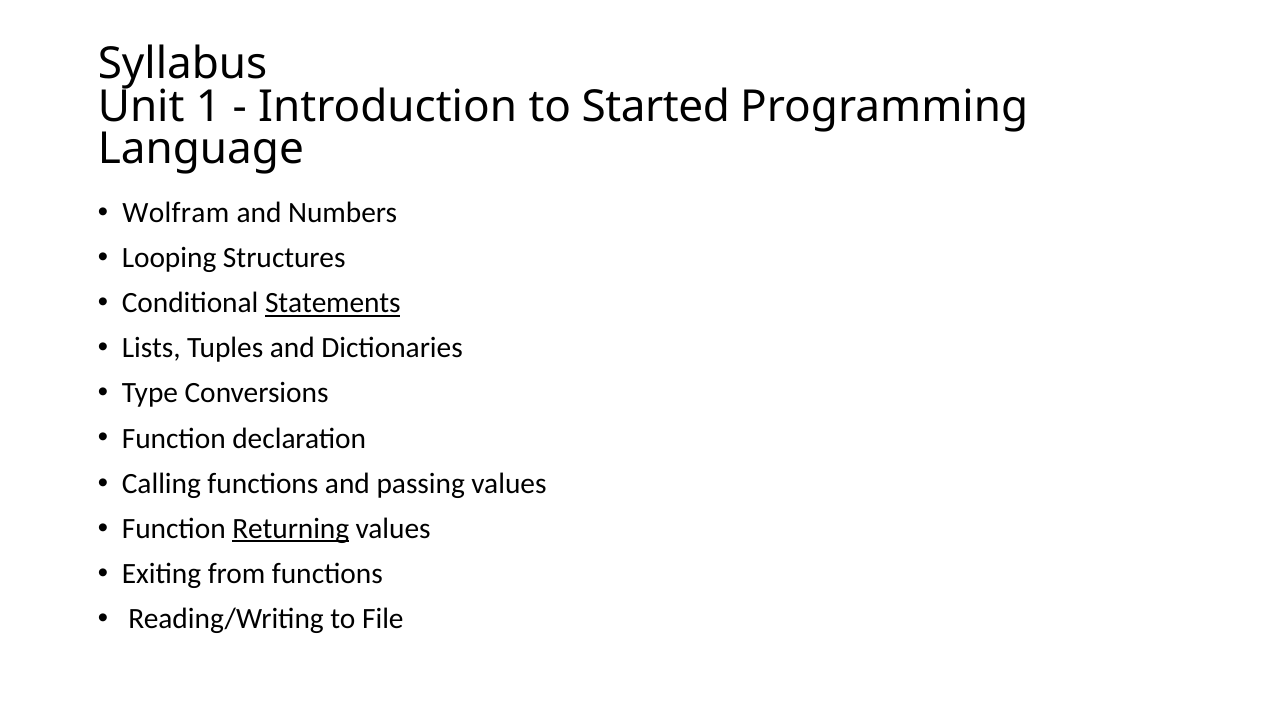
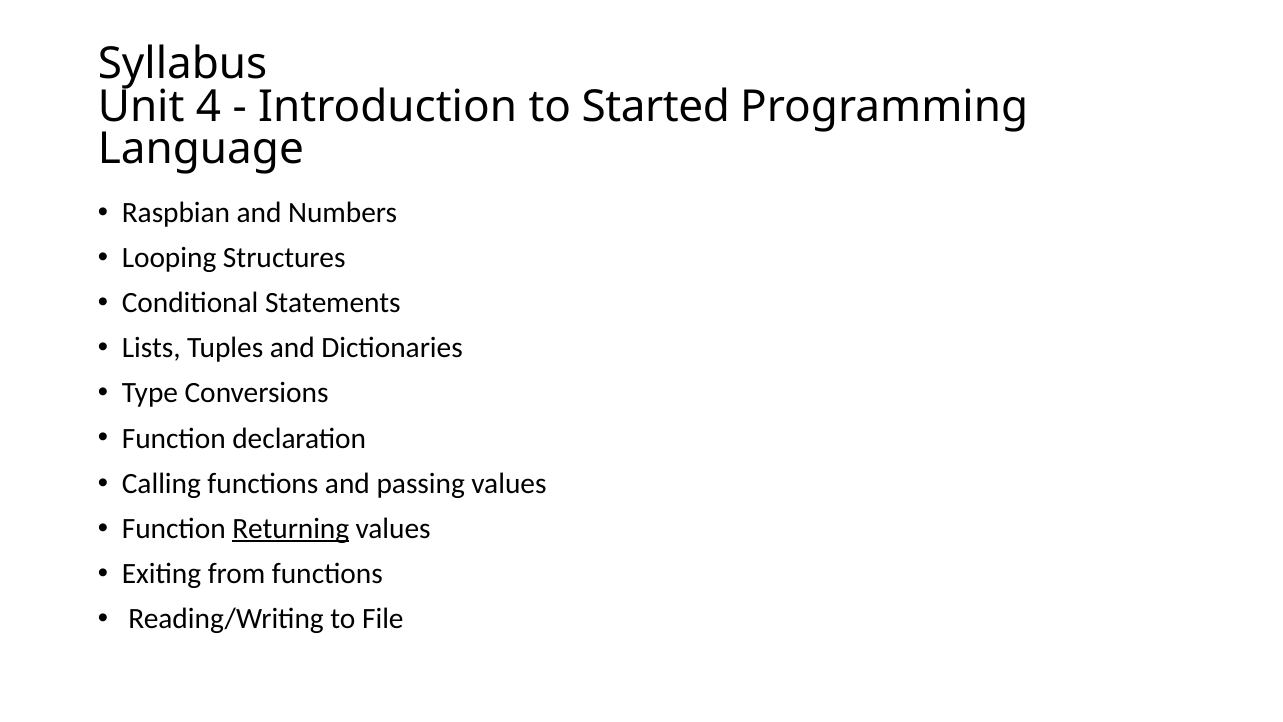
1: 1 -> 4 (208, 106)
Wolfram: Wolfram -> Raspbian (176, 213)
Statements underline: present -> none (333, 303)
